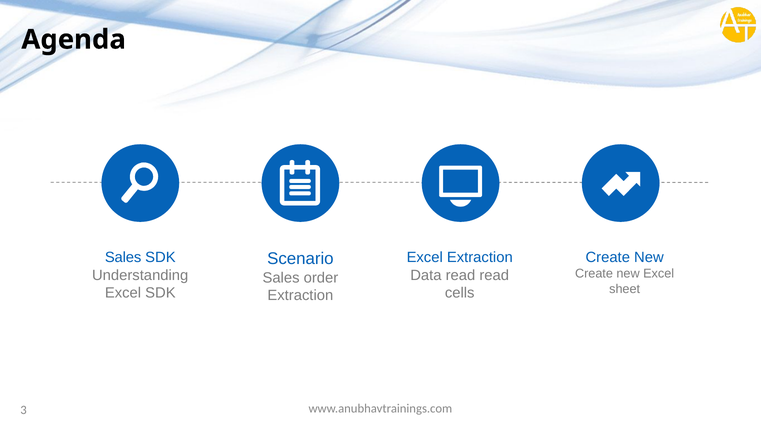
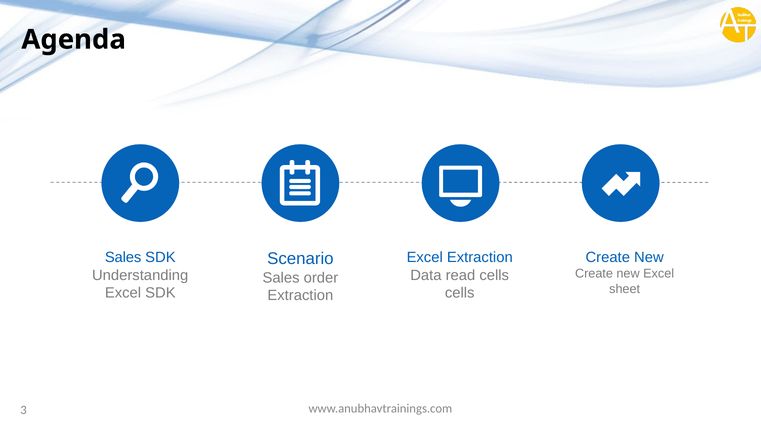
read read: read -> cells (494, 275)
